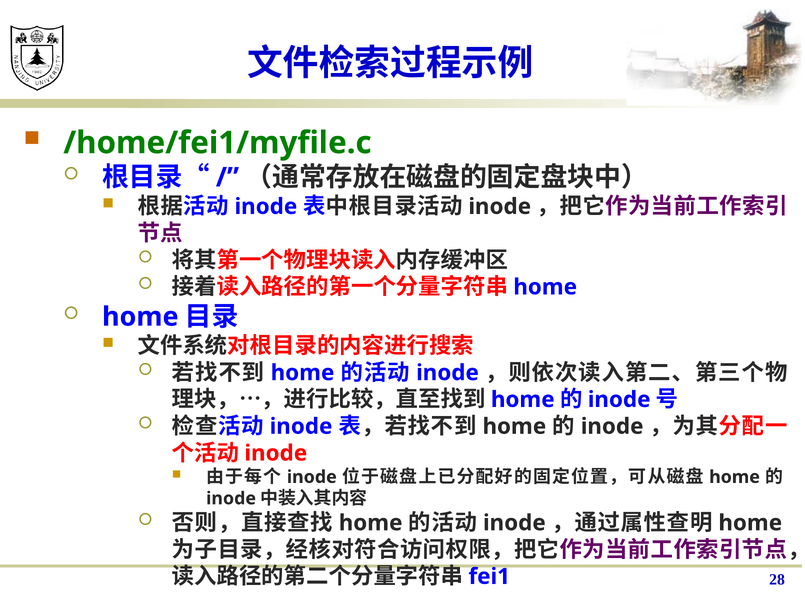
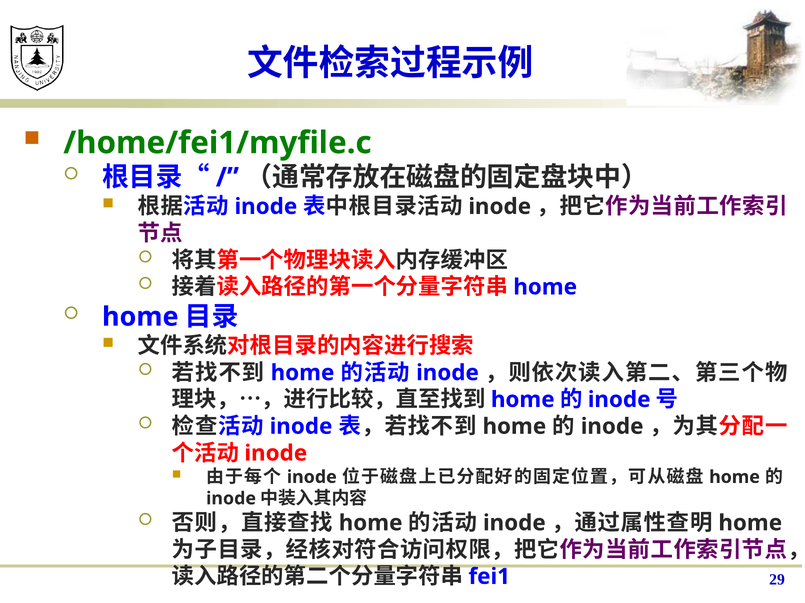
28: 28 -> 29 (777, 580)
